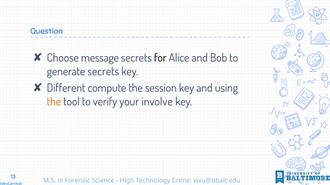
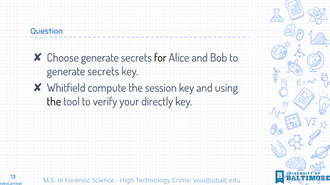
Choose message: message -> generate (100, 58)
Different: Different -> Whitfield (66, 88)
the colour: orange -> black (54, 102)
involve: involve -> directly (157, 102)
